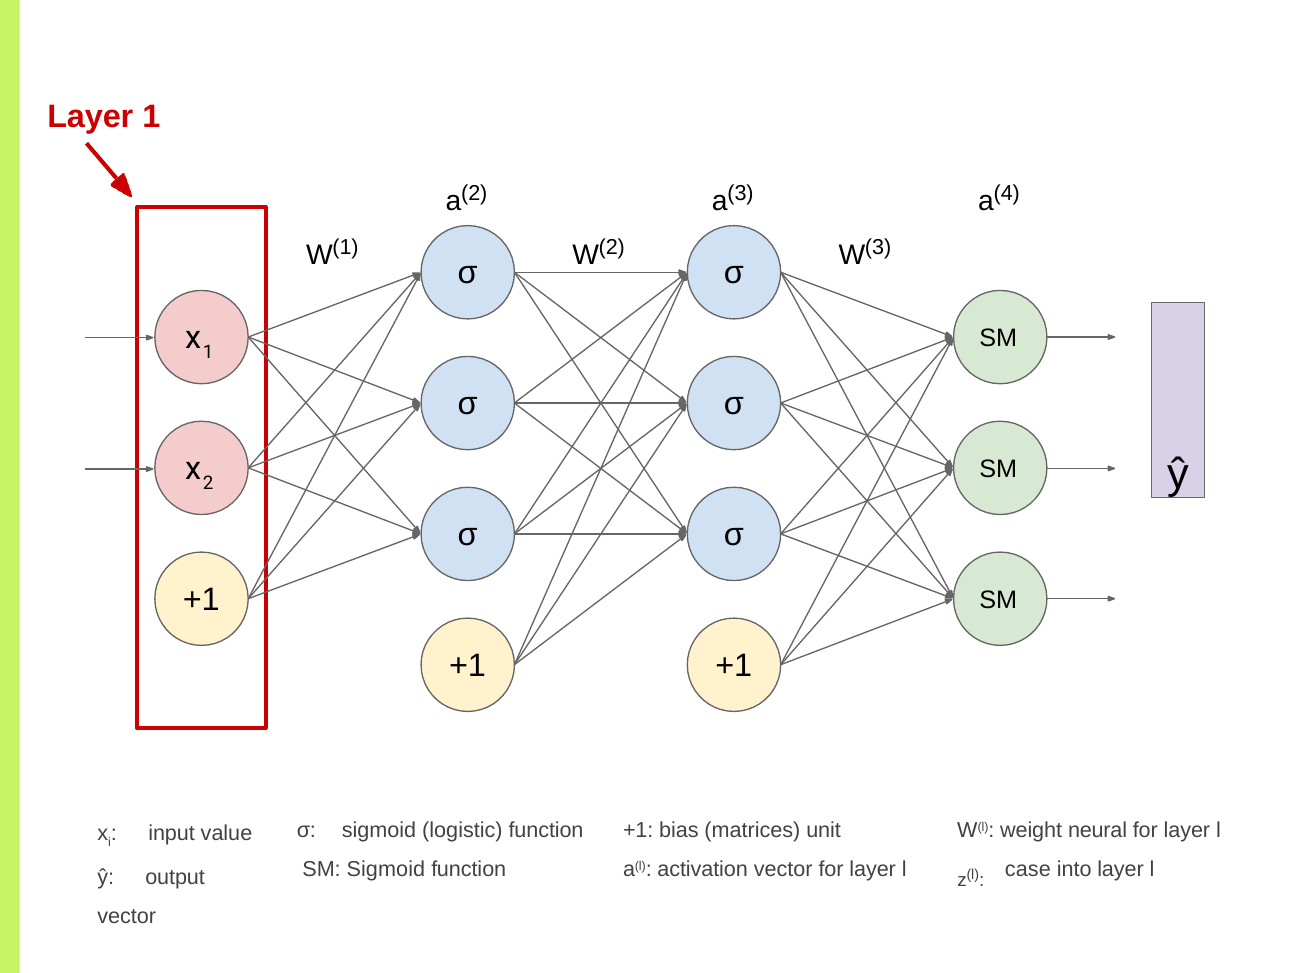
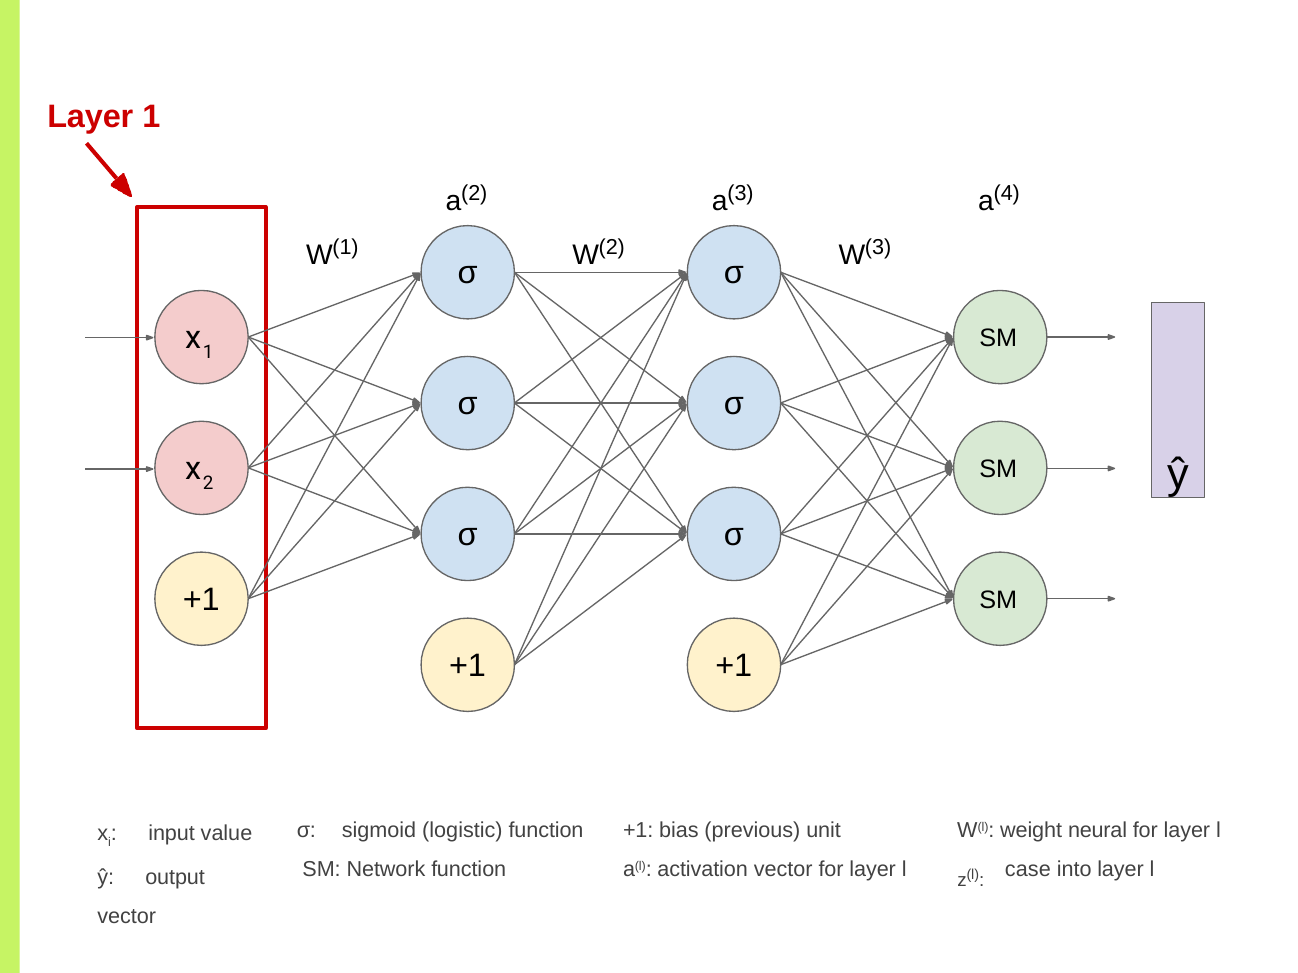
matrices: matrices -> previous (752, 831)
SM Sigmoid: Sigmoid -> Network (386, 870)
